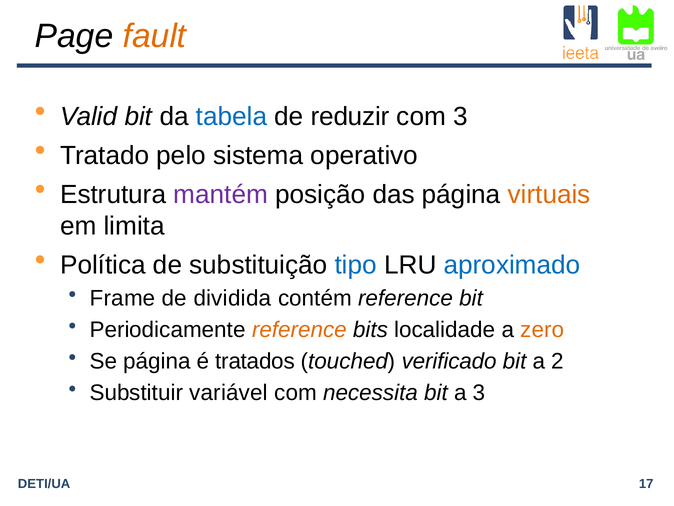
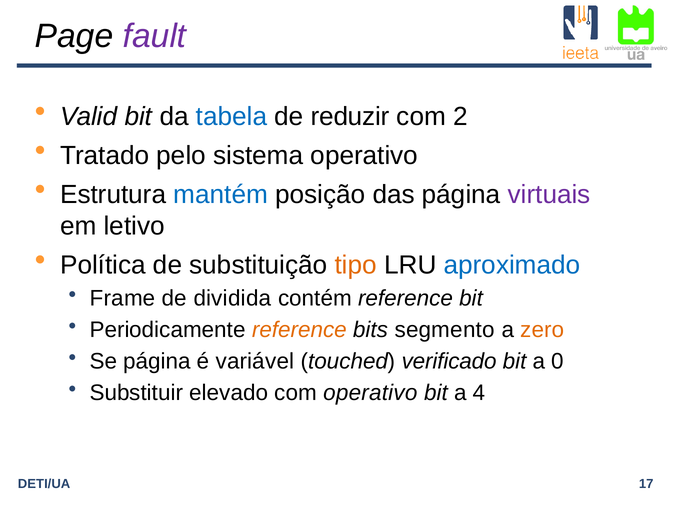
fault colour: orange -> purple (155, 36)
com 3: 3 -> 2 (460, 116)
mantém colour: purple -> blue (221, 194)
virtuais colour: orange -> purple (549, 194)
limita: limita -> letivo (134, 226)
tipo colour: blue -> orange (356, 265)
localidade: localidade -> segmento (445, 330)
tratados: tratados -> variável (255, 361)
2: 2 -> 0 (558, 361)
variável: variável -> elevado (229, 393)
com necessita: necessita -> operativo (370, 393)
a 3: 3 -> 4 (479, 393)
